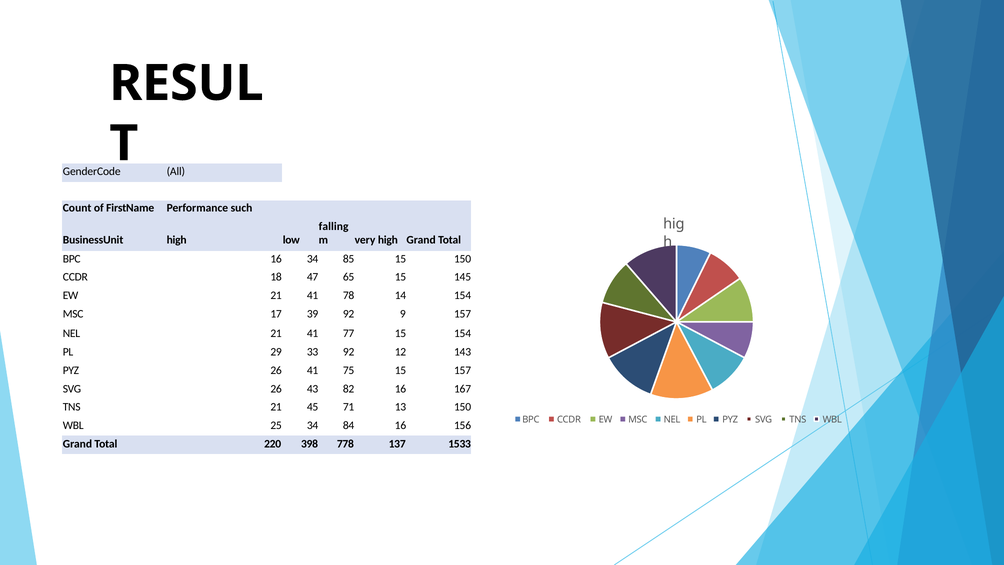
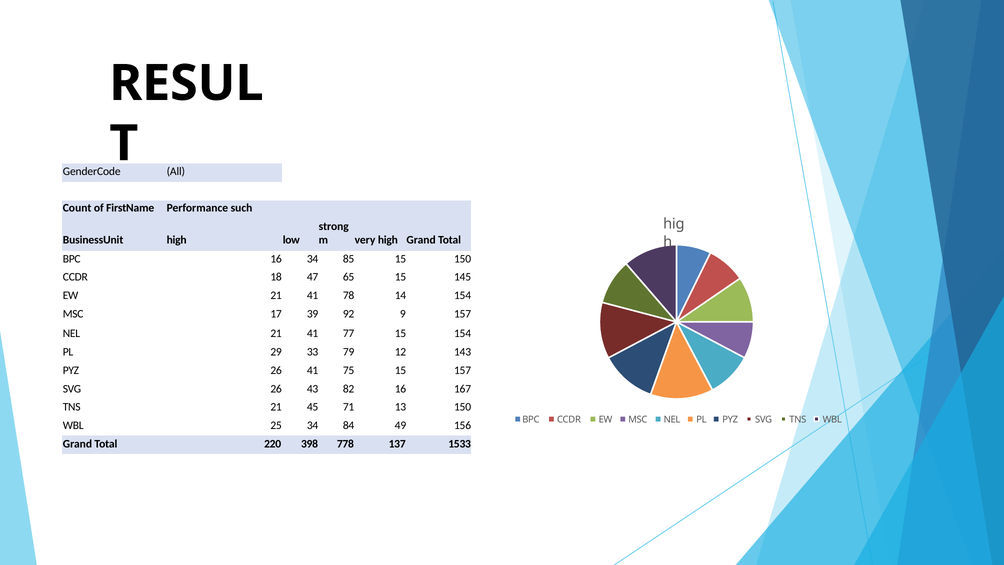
falling: falling -> strong (334, 226)
33 92: 92 -> 79 (349, 352)
84 16: 16 -> 49 (400, 425)
